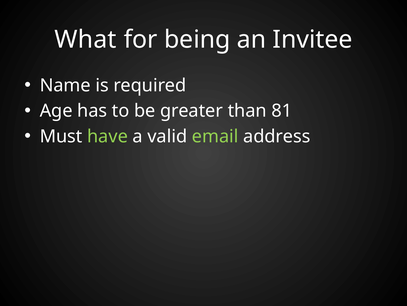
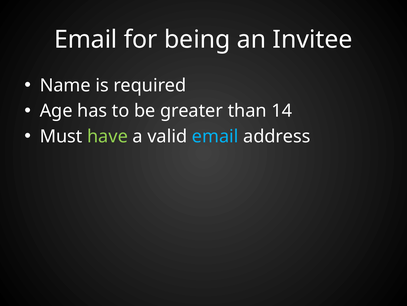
What: What -> Email (86, 39)
81: 81 -> 14 (282, 111)
email colour: light green -> light blue (215, 136)
